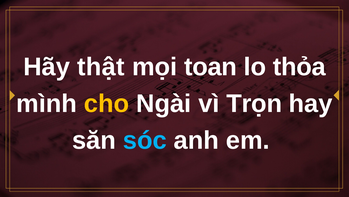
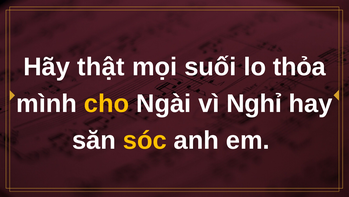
toan: toan -> suối (210, 67)
Trọn: Trọn -> Nghỉ (254, 103)
sóc colour: light blue -> yellow (145, 140)
